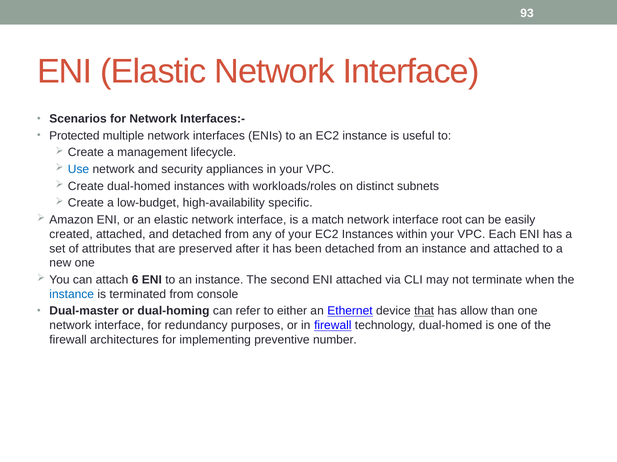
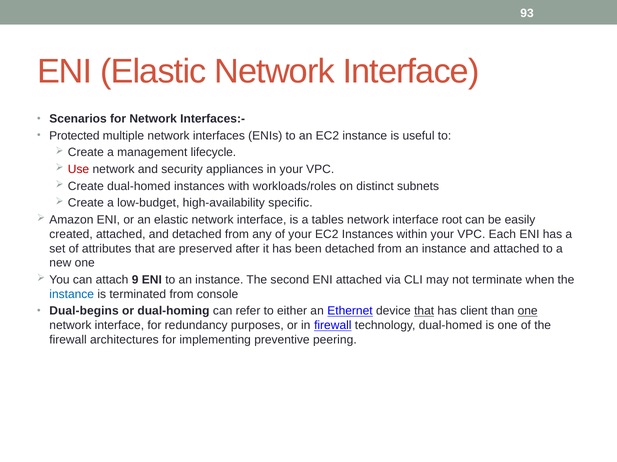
Use colour: blue -> red (79, 170)
match: match -> tables (328, 220)
6: 6 -> 9 (135, 280)
Dual-master: Dual-master -> Dual-begins (84, 312)
allow: allow -> client (474, 312)
one underline: none -> present (528, 312)
number: number -> peering (335, 340)
